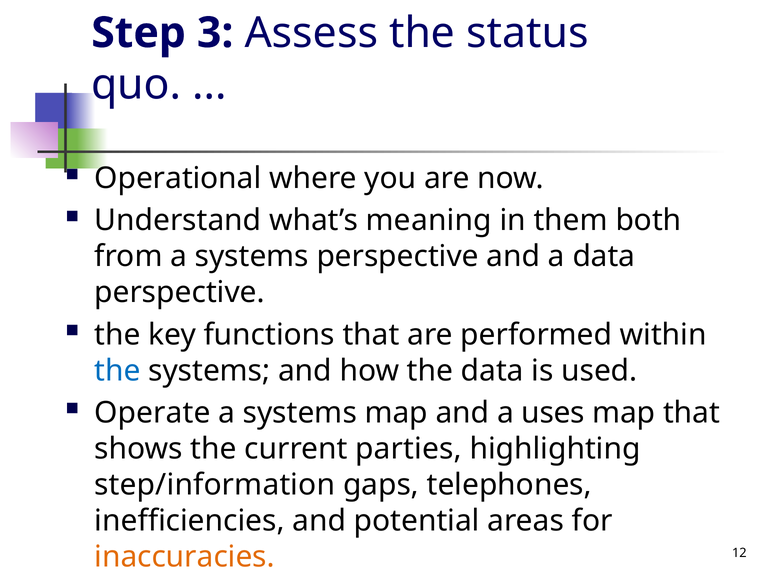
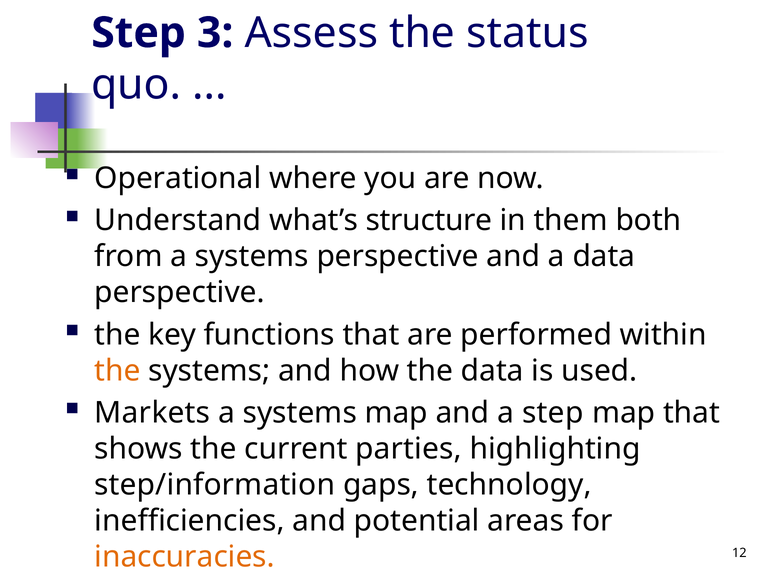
meaning: meaning -> structure (429, 220)
the colour: blue -> orange (118, 370)
Operate: Operate -> Markets (152, 412)
a uses: uses -> step (553, 412)
telephones: telephones -> technology (509, 484)
